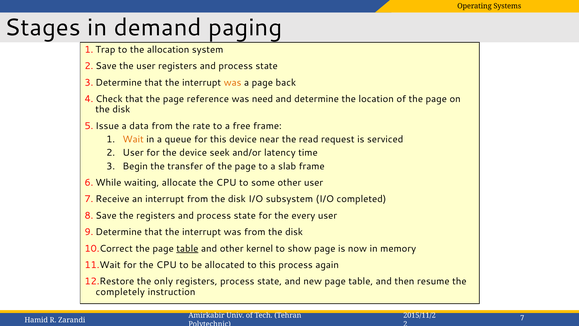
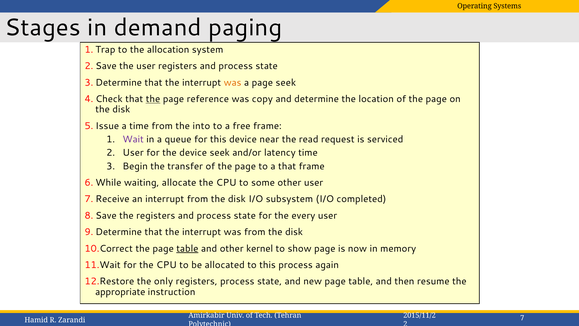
page back: back -> seek (286, 82)
the underline: none -> present (153, 99)
need: need -> copy (262, 99)
a data: data -> time (139, 126)
rate: rate -> into (201, 126)
Wait colour: orange -> purple (133, 139)
a slab: slab -> that (287, 166)
completely: completely -> appropriate (120, 292)
